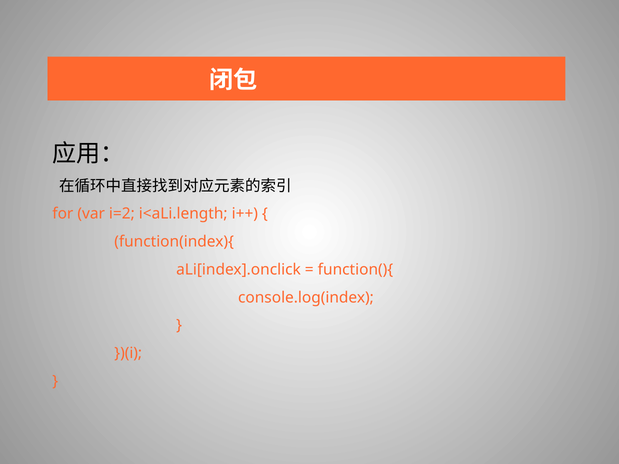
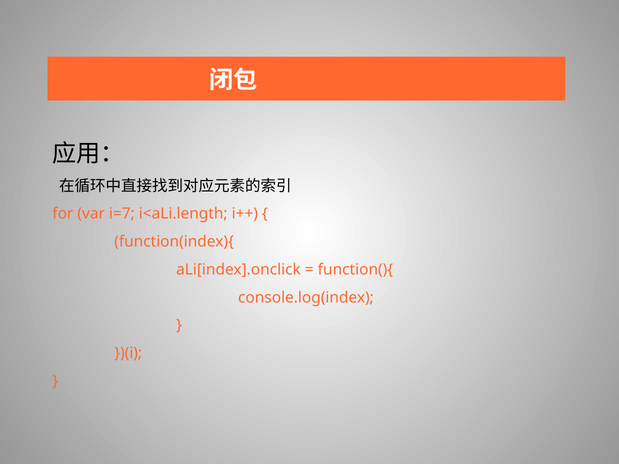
i=2: i=2 -> i=7 (122, 214)
